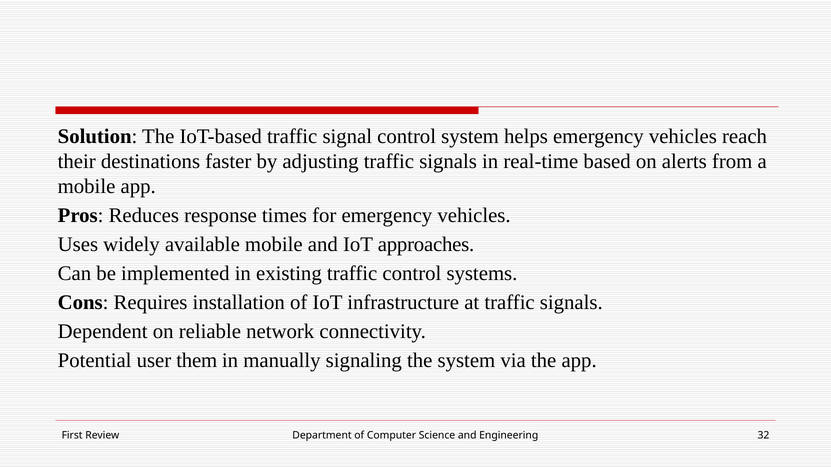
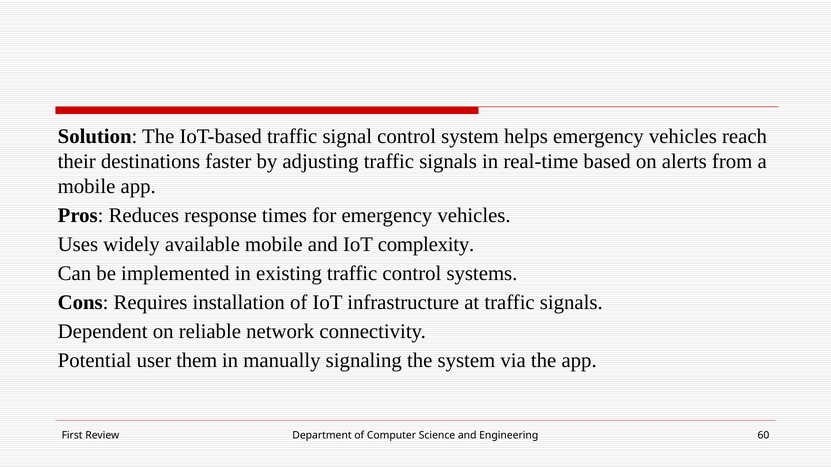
approaches: approaches -> complexity (426, 245)
32: 32 -> 60 (763, 436)
